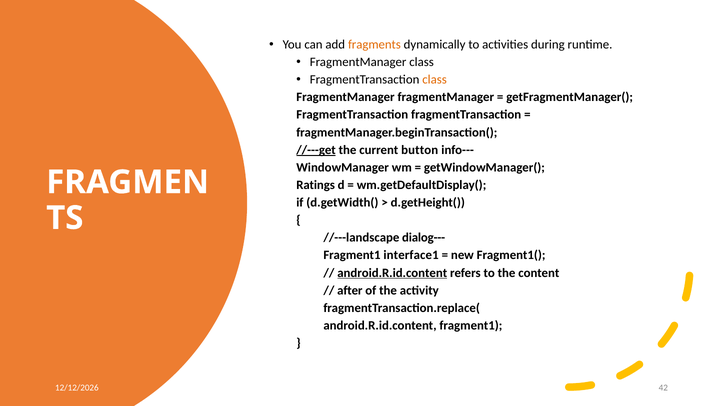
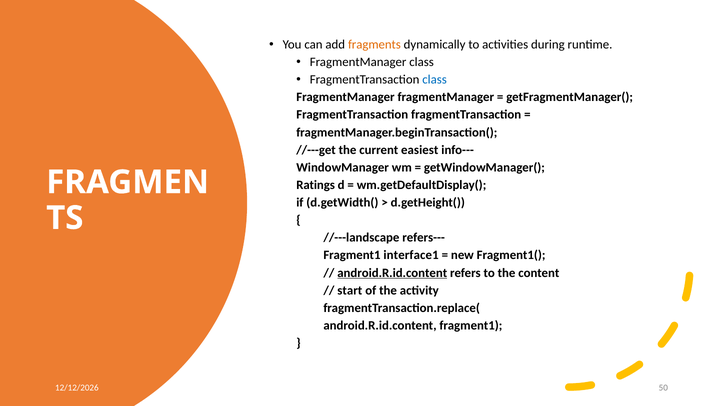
class colour: orange -> blue (435, 80)
//---get underline: present -> none (316, 150)
button: button -> easiest (420, 150)
dialog---: dialog--- -> refers--- (424, 238)
after: after -> start (350, 291)
42: 42 -> 50 (663, 388)
